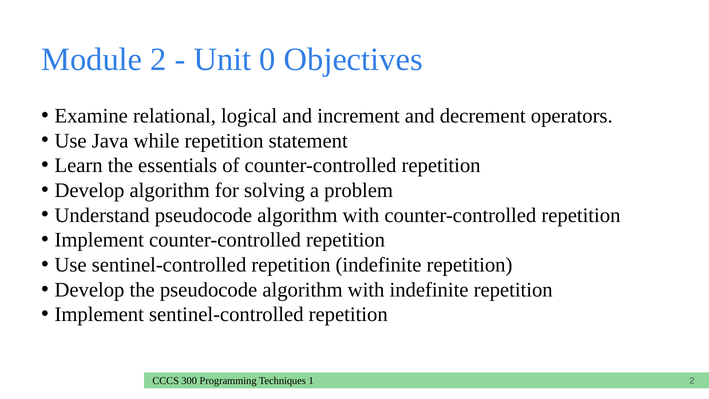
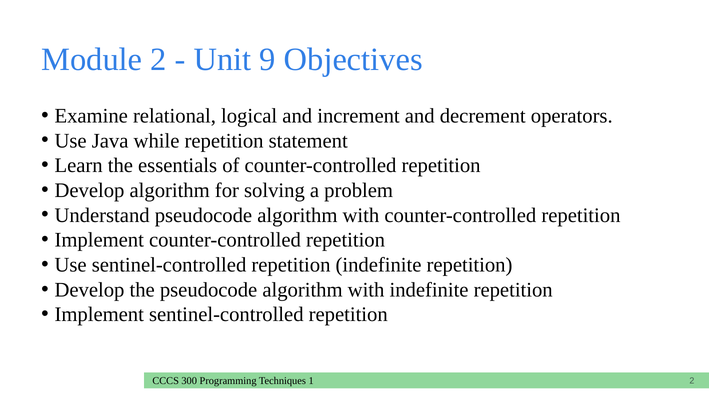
0: 0 -> 9 (268, 60)
